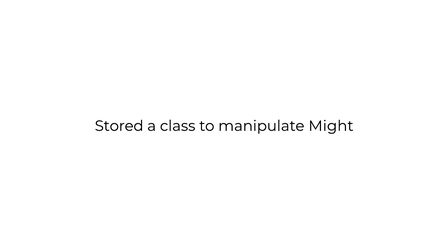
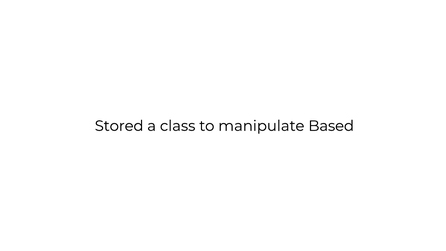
Might: Might -> Based (331, 126)
